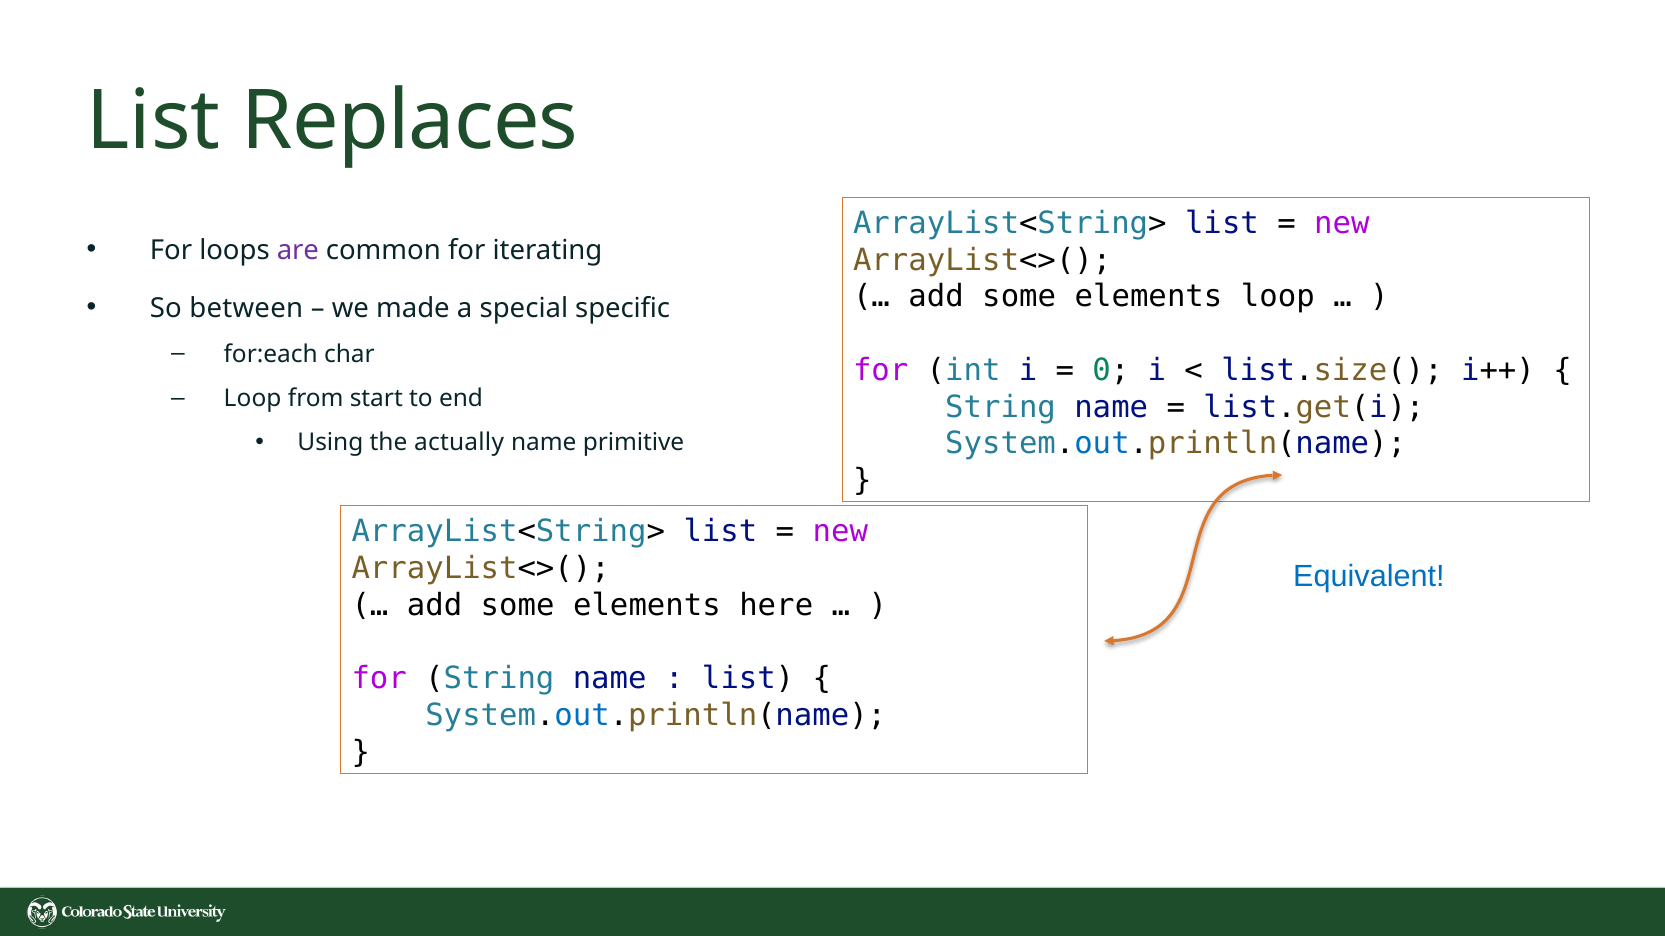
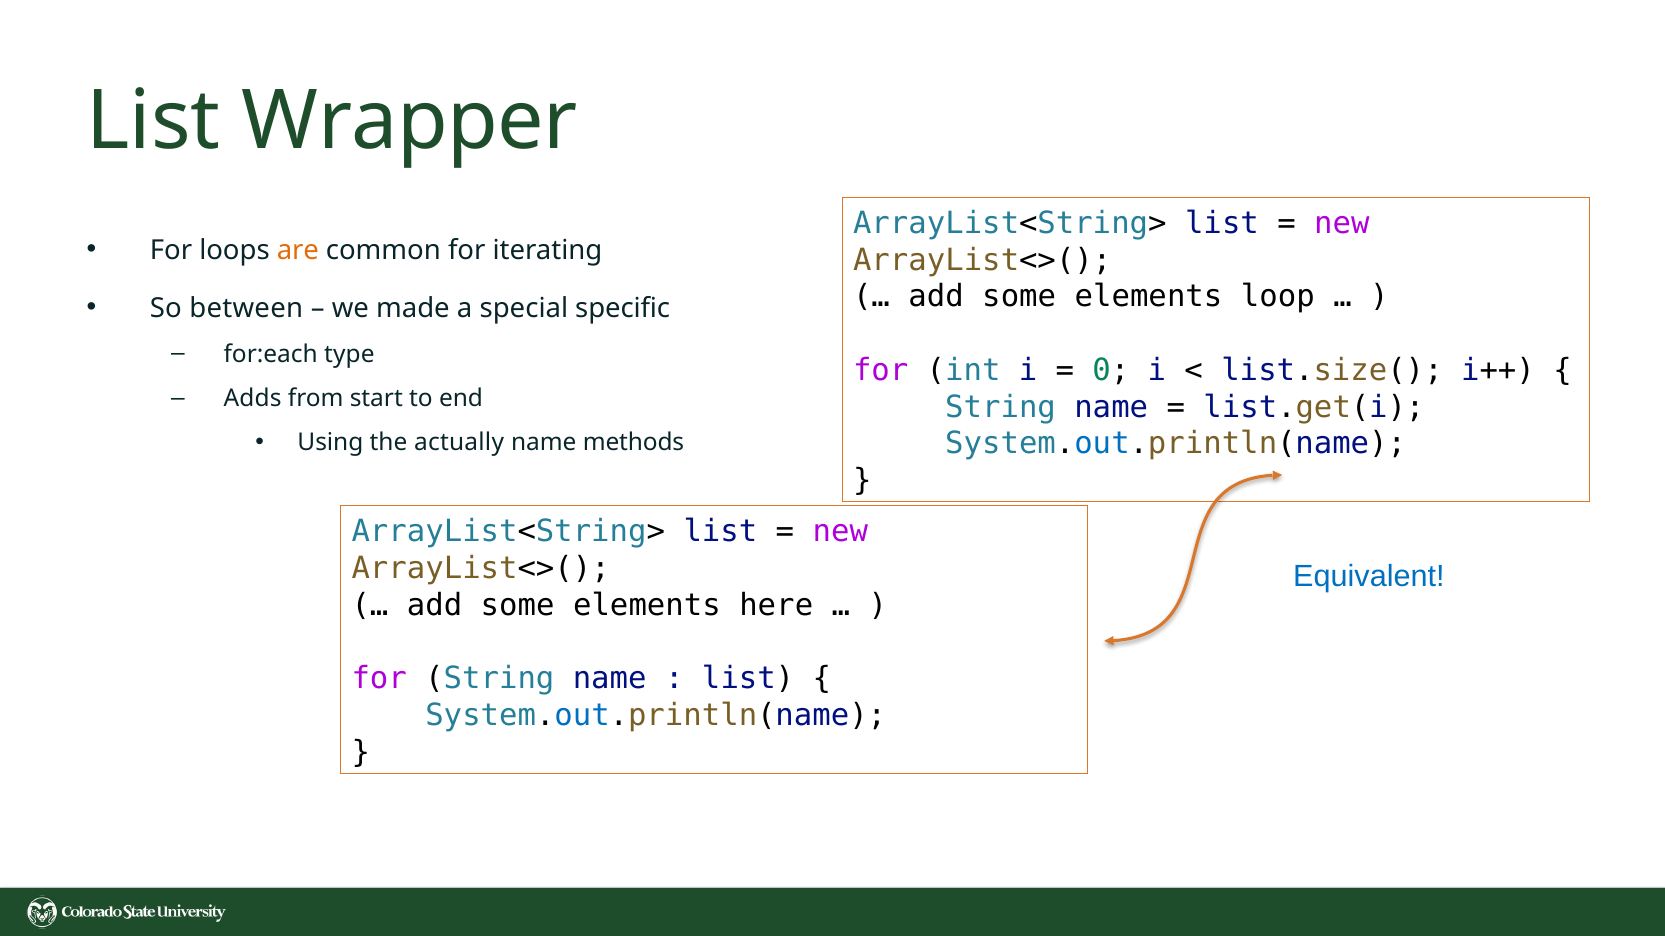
Replaces: Replaces -> Wrapper (410, 122)
are colour: purple -> orange (298, 250)
char: char -> type (349, 354)
Loop: Loop -> Adds (253, 399)
primitive: primitive -> methods (634, 443)
